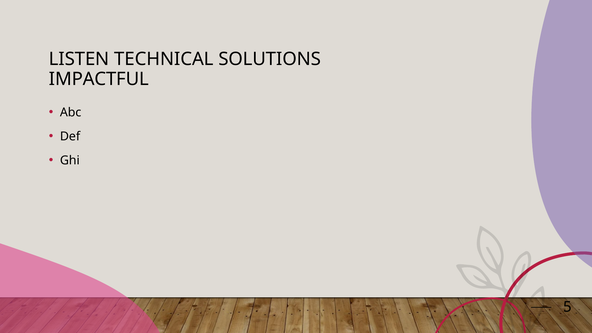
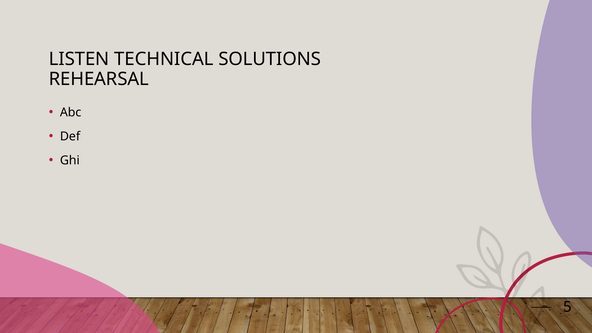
IMPACTFUL: IMPACTFUL -> REHEARSAL (99, 79)
